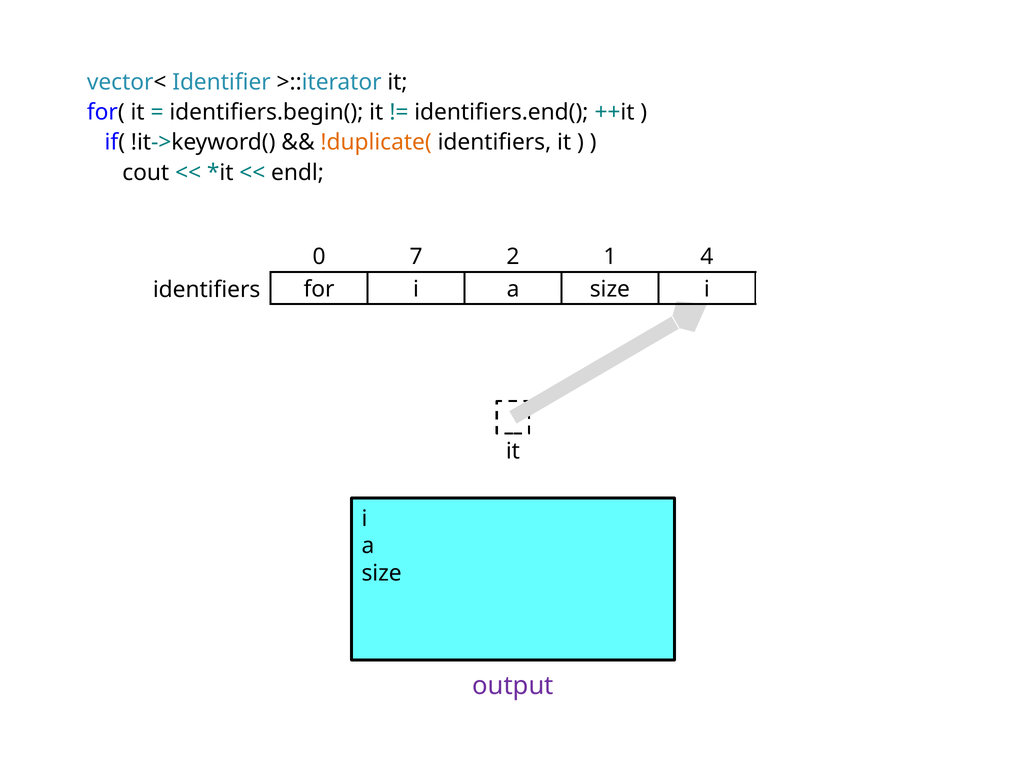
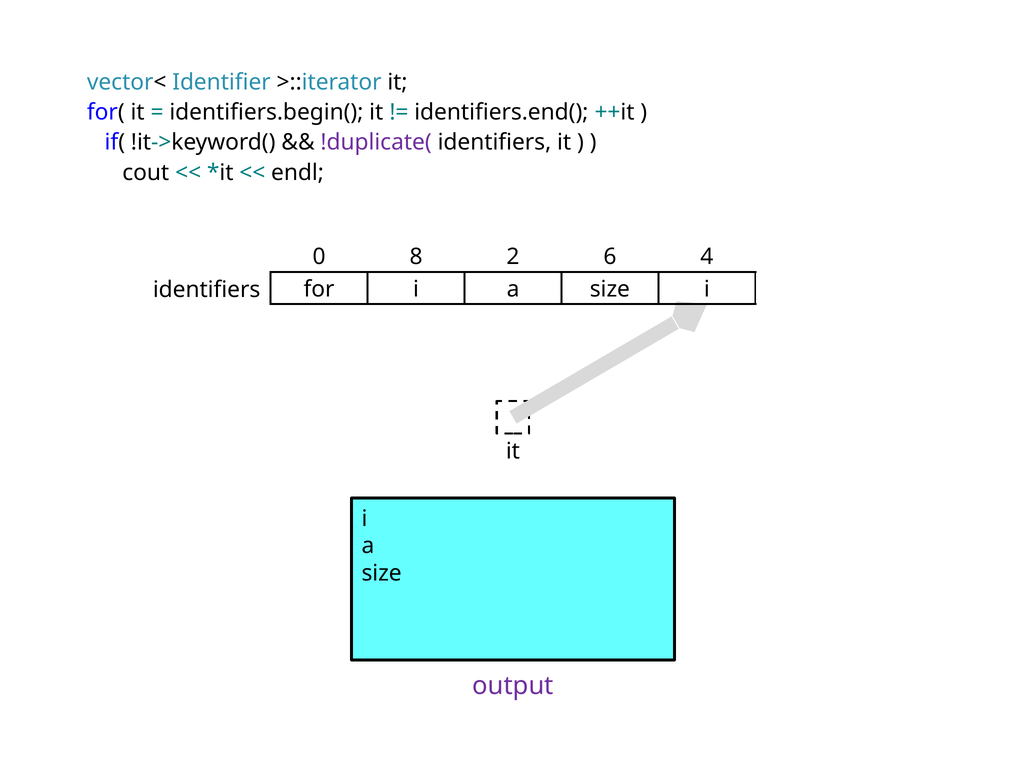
!duplicate( colour: orange -> purple (376, 142)
7: 7 -> 8 (416, 257)
1: 1 -> 6 (610, 257)
